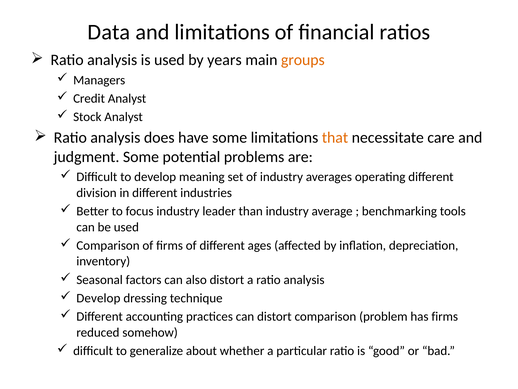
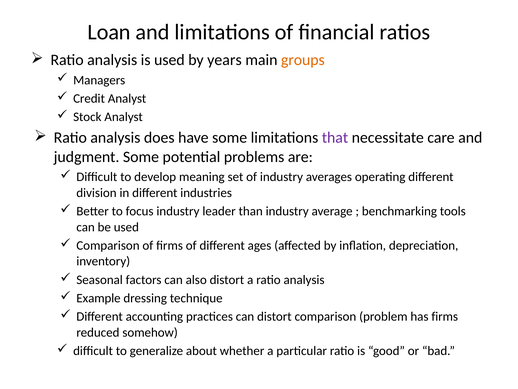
Data: Data -> Loan (109, 32)
that colour: orange -> purple (335, 137)
Develop: Develop -> Example (99, 298)
